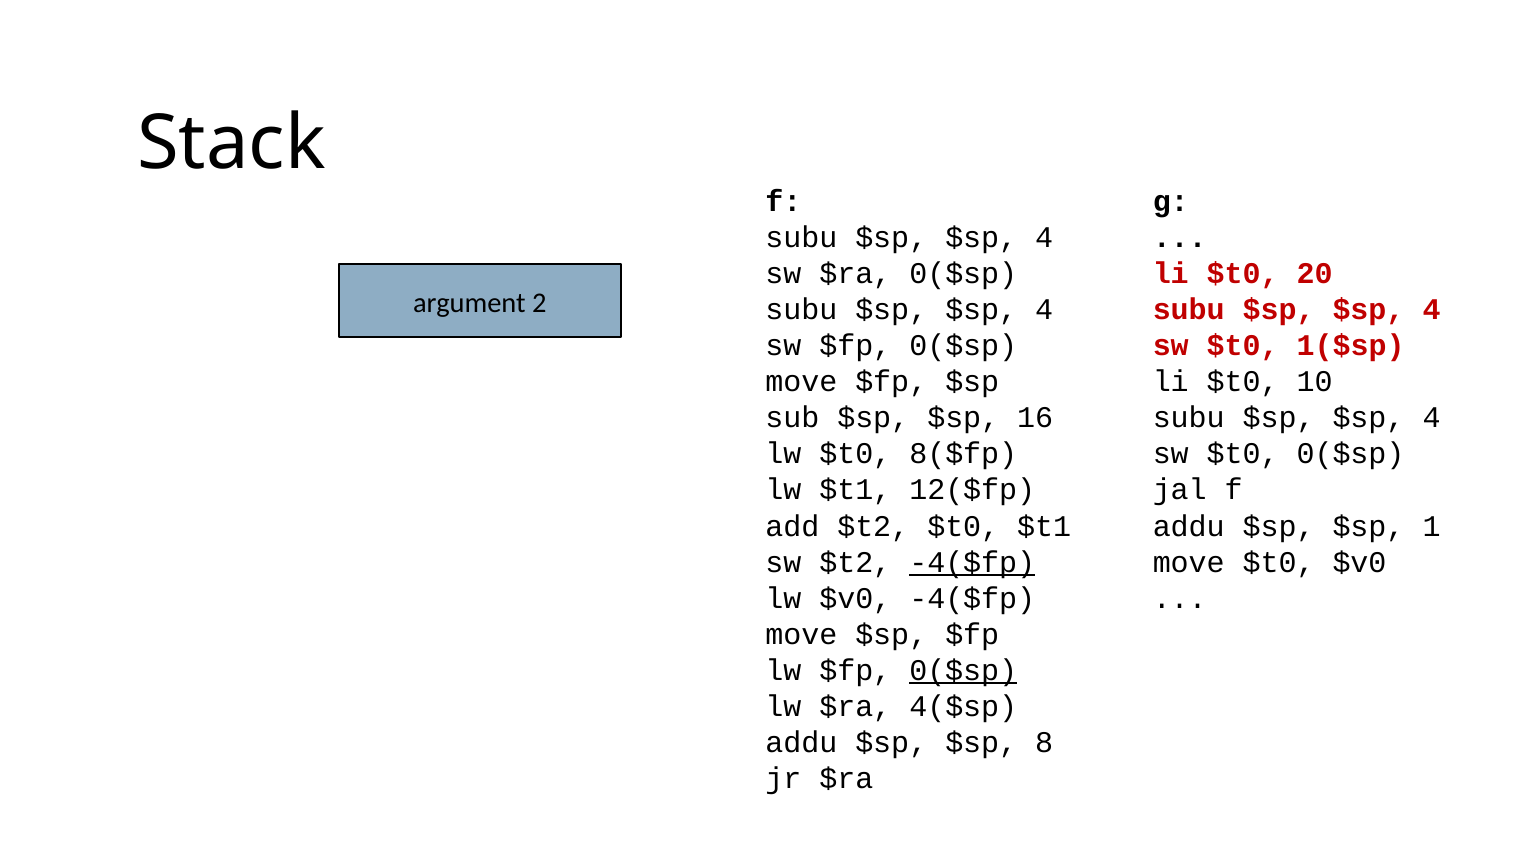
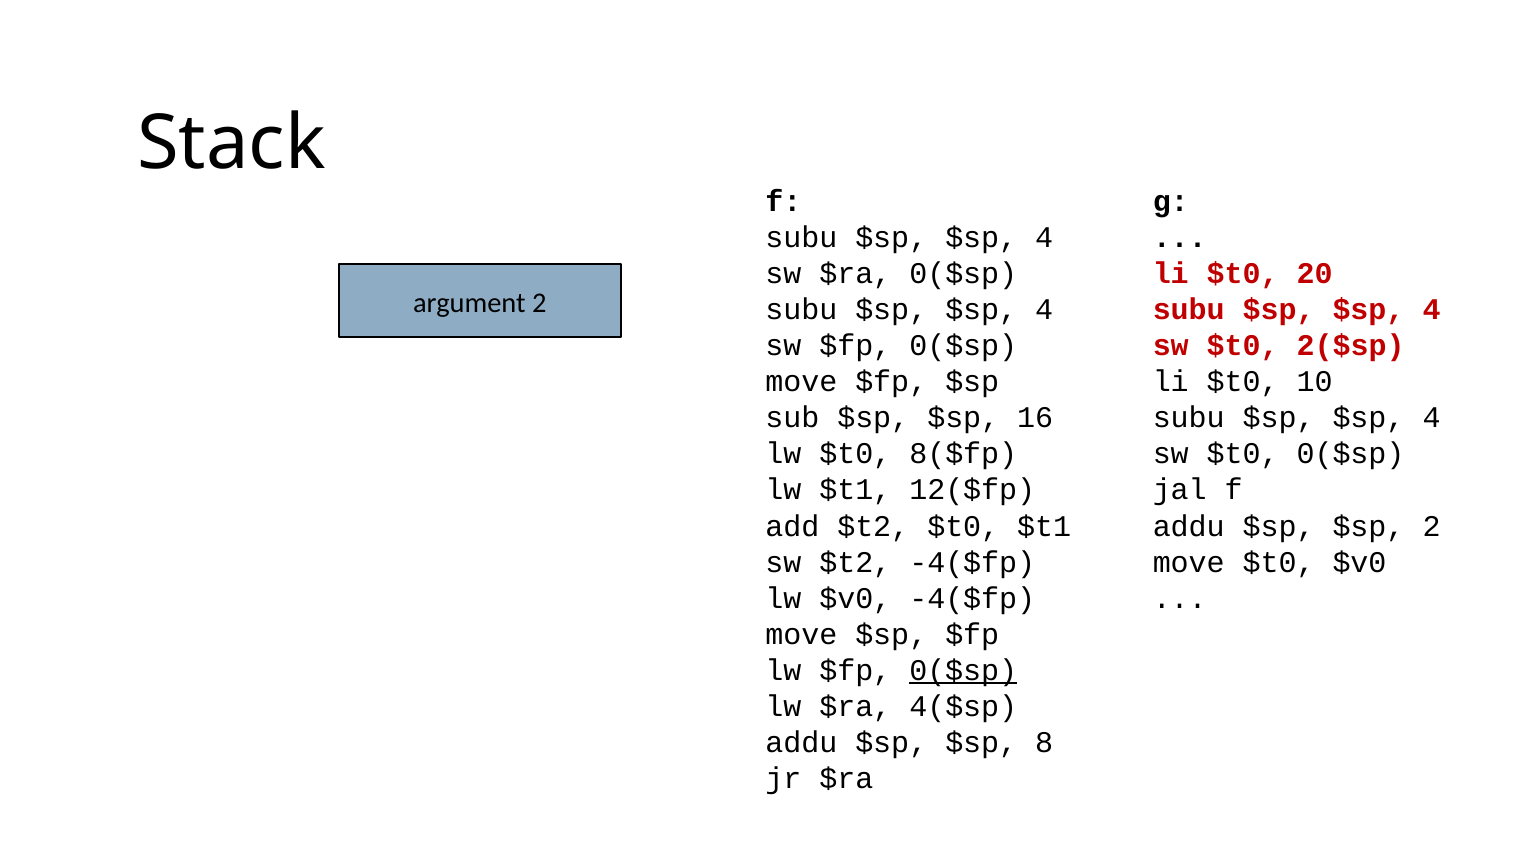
1($sp: 1($sp -> 2($sp (1351, 346)
$sp 1: 1 -> 2 (1432, 526)
-4($fp underline: present -> none (972, 562)
